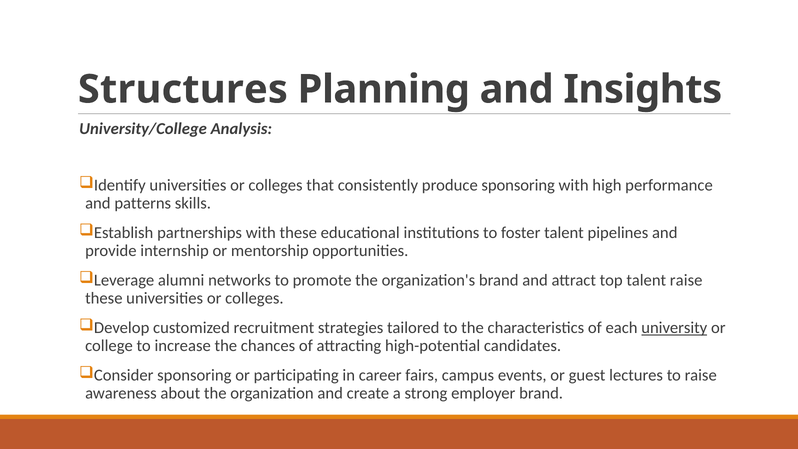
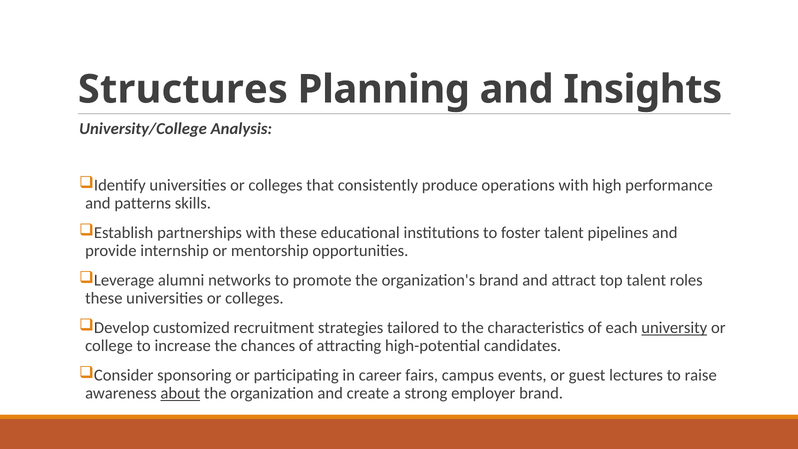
produce sponsoring: sponsoring -> operations (518, 185)
talent raise: raise -> roles (686, 280)
about underline: none -> present (180, 393)
